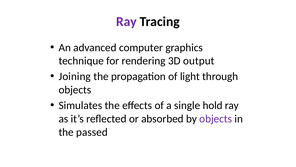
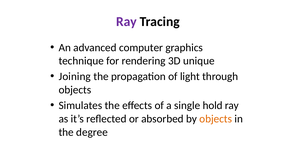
output: output -> unique (199, 61)
objects colour: purple -> orange (216, 118)
passed: passed -> degree (92, 132)
